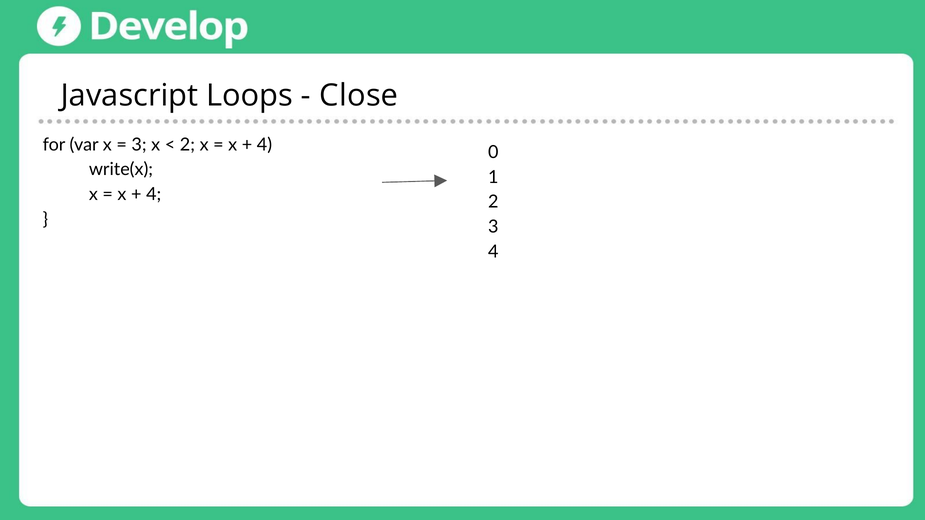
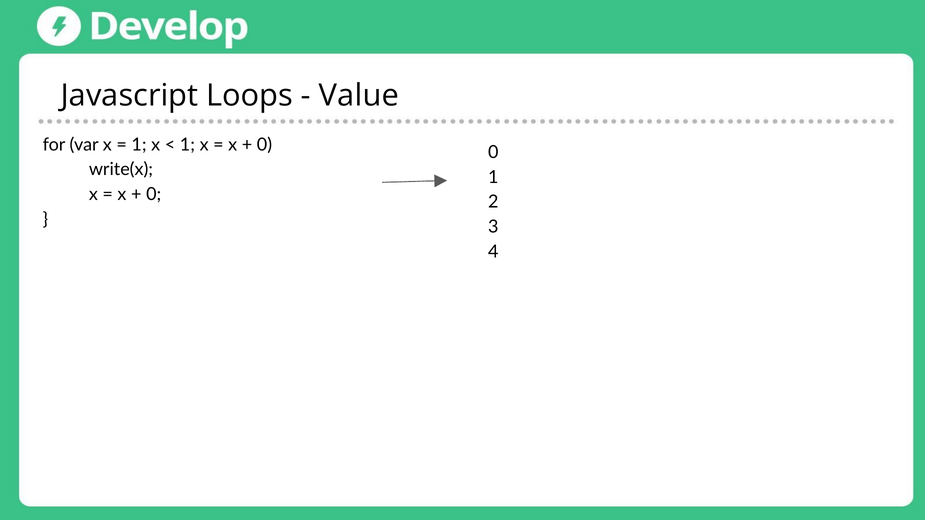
Close: Close -> Value (359, 95)
3: 3 -> 1 (139, 145)
2: 2 -> 1 (187, 145)
4: 4 -> 0 (264, 145)
4: 4 -> 0 (154, 194)
